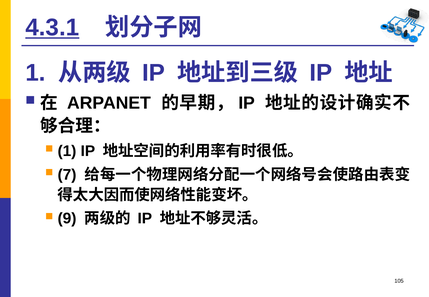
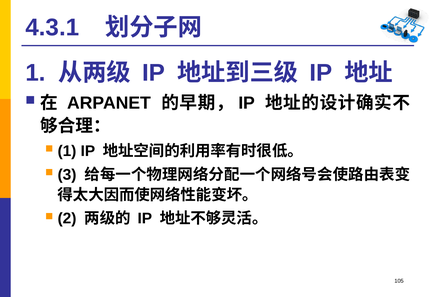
4.3.1 underline: present -> none (52, 28)
7: 7 -> 3 (67, 175)
9: 9 -> 2 (67, 219)
